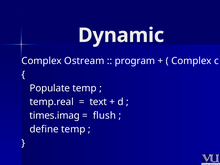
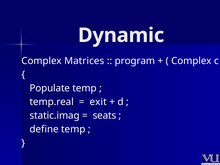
Ostream: Ostream -> Matrices (84, 61)
text: text -> exit (98, 102)
times.imag: times.imag -> static.imag (55, 116)
flush: flush -> seats (104, 116)
